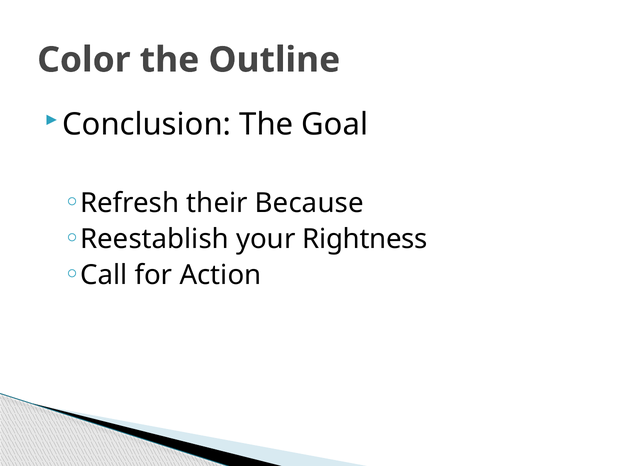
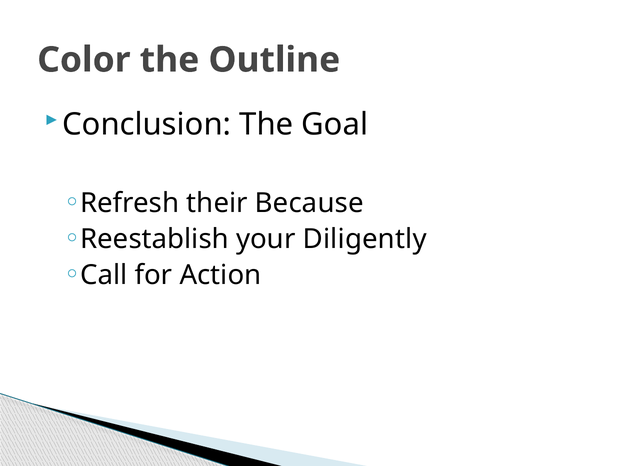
Rightness: Rightness -> Diligently (365, 239)
